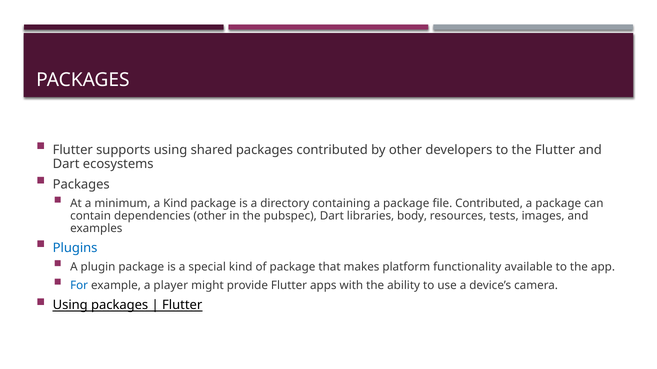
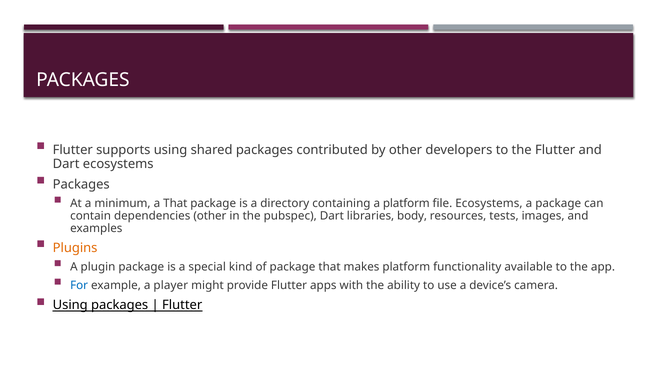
a Kind: Kind -> That (175, 204)
containing a package: package -> platform (406, 204)
file Contributed: Contributed -> Ecosystems (489, 204)
Plugins colour: blue -> orange (75, 248)
